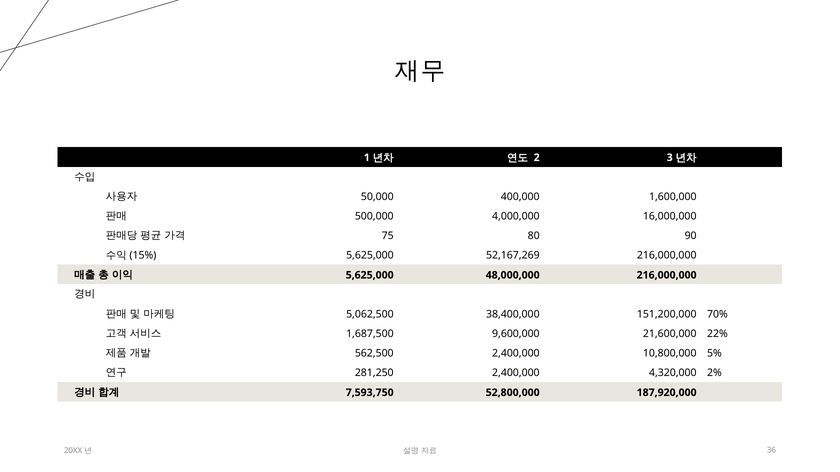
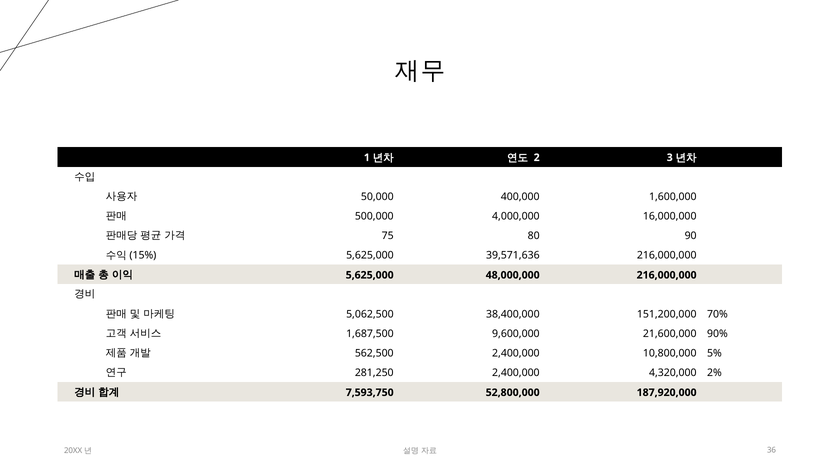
52,167,269: 52,167,269 -> 39,571,636 (513, 256)
22%: 22% -> 90% (717, 334)
